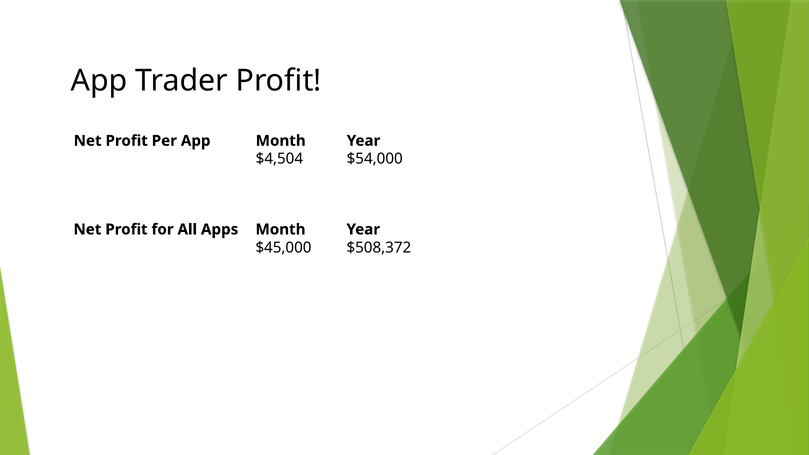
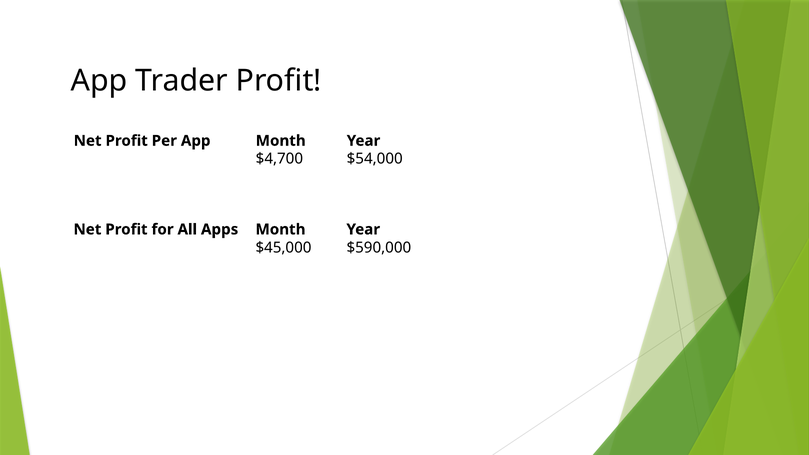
$4,504: $4,504 -> $4,700 (279, 159)
$508,372: $508,372 -> $590,000 (379, 248)
